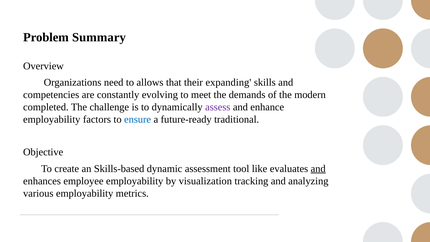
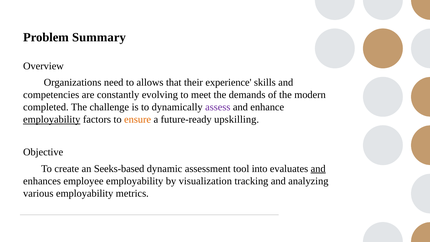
expanding: expanding -> experience (228, 82)
employability underline: none -> present (52, 119)
ensure colour: blue -> orange (138, 119)
traditional: traditional -> upskilling (237, 119)
Skills-based: Skills-based -> Seeks-based (119, 169)
like: like -> into (260, 169)
